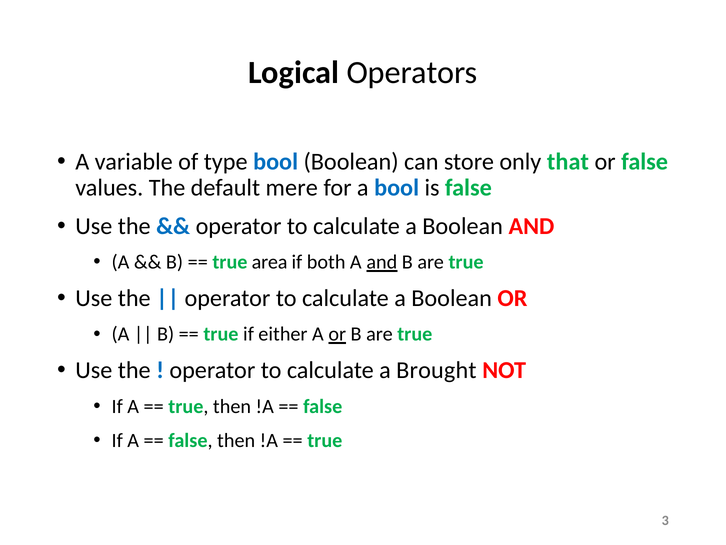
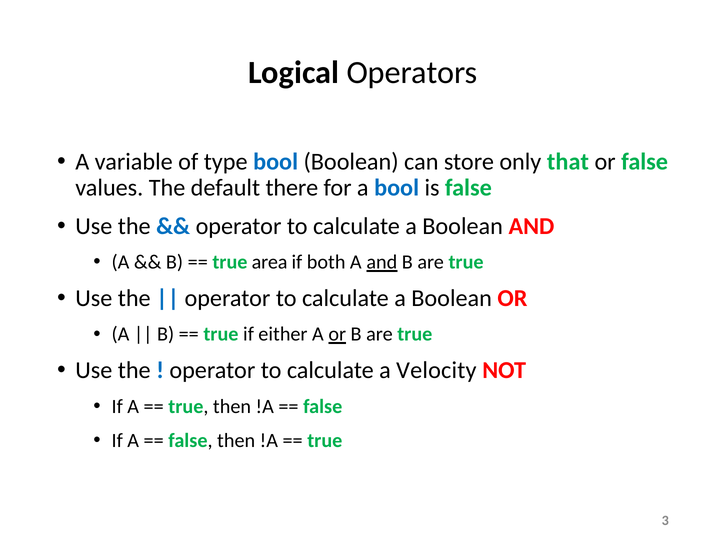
mere: mere -> there (292, 188)
Brought: Brought -> Velocity (436, 370)
